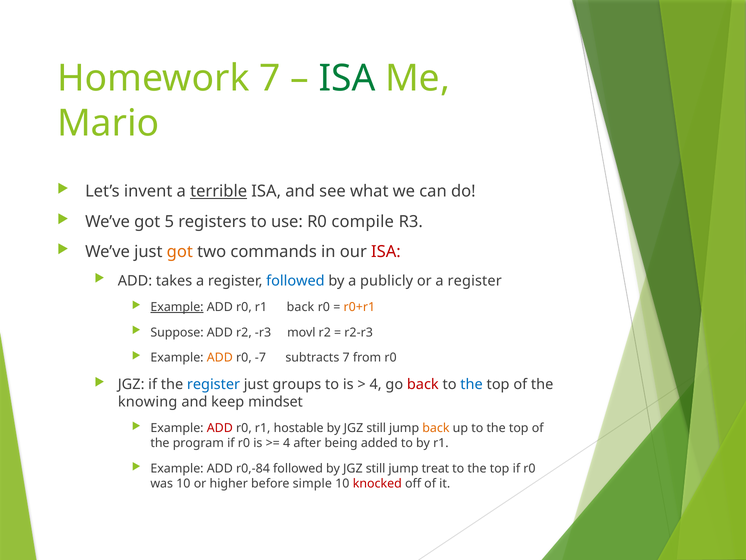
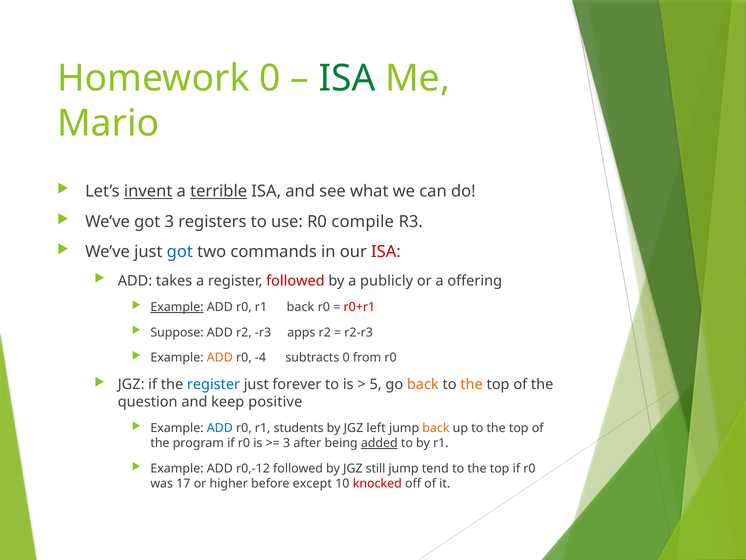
Homework 7: 7 -> 0 (270, 78)
invent underline: none -> present (148, 191)
got 5: 5 -> 3 (169, 221)
got colour: orange -> blue (180, 252)
followed colour: blue -> red (295, 280)
or a register: register -> offering (475, 280)
r0+r1 colour: orange -> red (359, 307)
movl: movl -> apps (301, 332)
-7: -7 -> -4 (260, 357)
subtracts 7: 7 -> 0 (346, 357)
groups: groups -> forever (297, 384)
4: 4 -> 5 (376, 384)
back colour: red -> orange (423, 384)
the colour: blue -> orange (472, 384)
knowing: knowing -> question (148, 402)
mindset: mindset -> positive (275, 402)
ADD colour: red -> blue (220, 428)
hostable: hostable -> students (299, 428)
still: still -> left (376, 428)
4: 4 -> 3 (287, 443)
added underline: none -> present (379, 443)
r0,-84: r0,-84 -> r0,-12 (253, 468)
treat: treat -> tend (435, 468)
was 10: 10 -> 17 (183, 483)
simple: simple -> except (312, 483)
